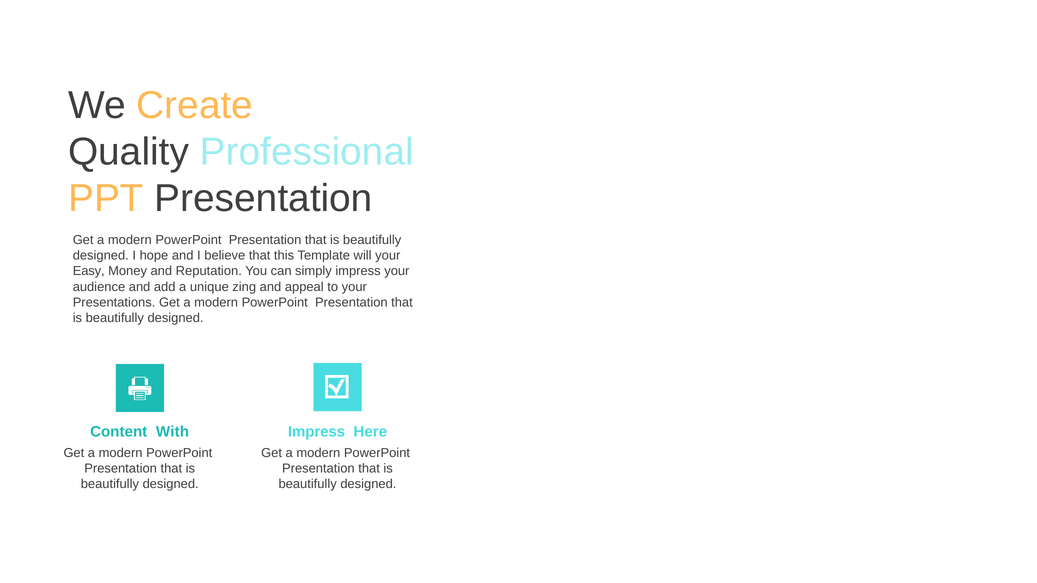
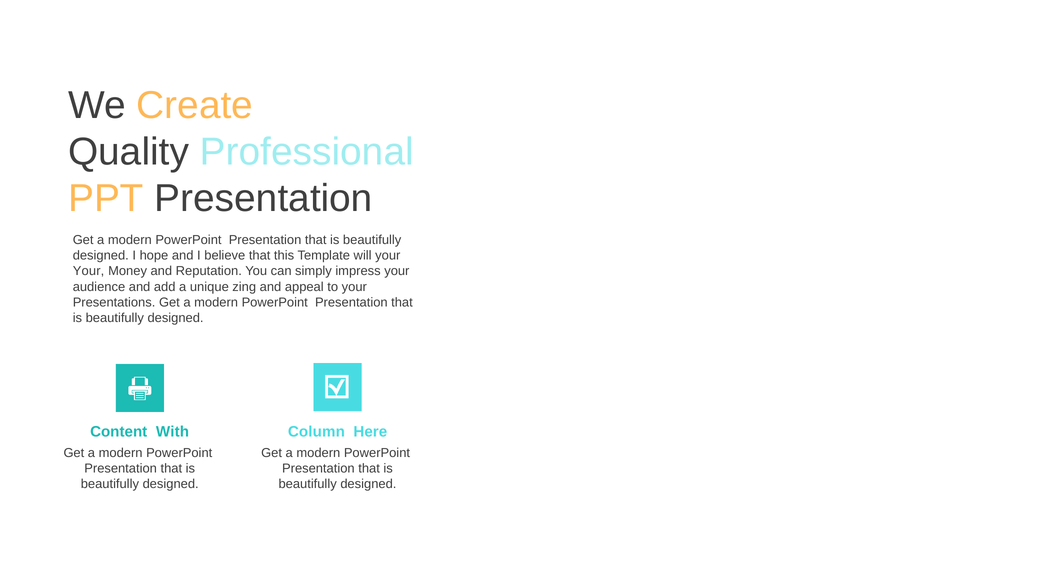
Easy: Easy -> Your (89, 271)
Impress: Impress -> Column (316, 432)
